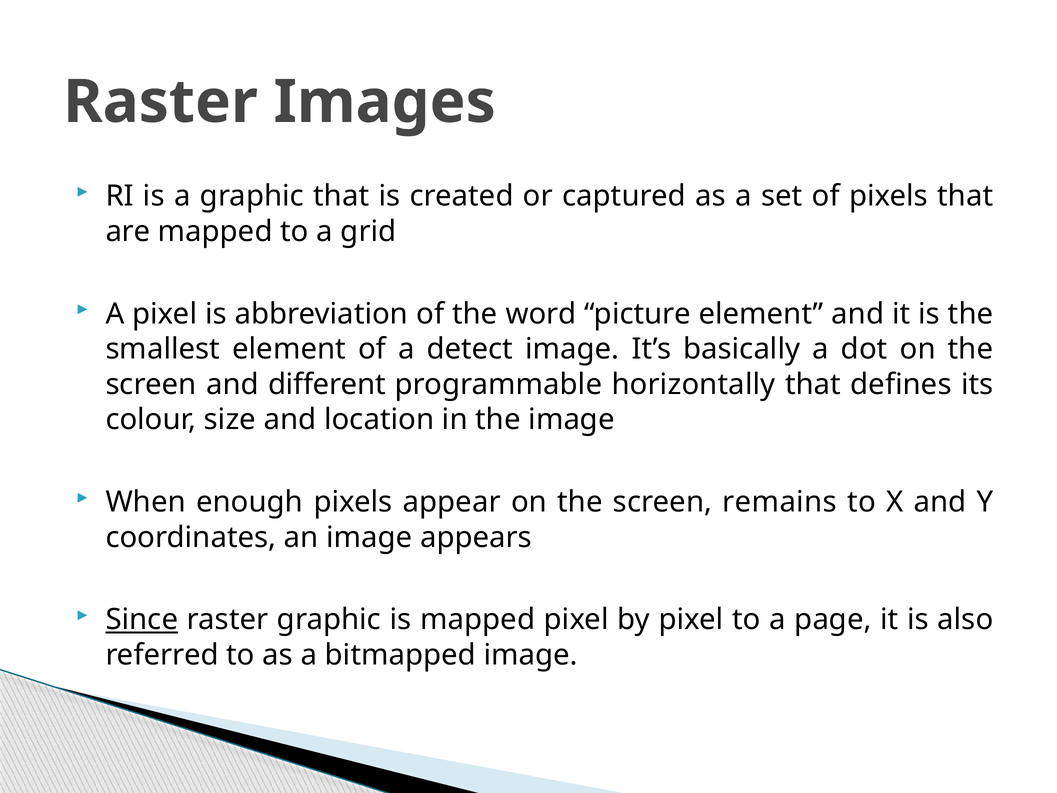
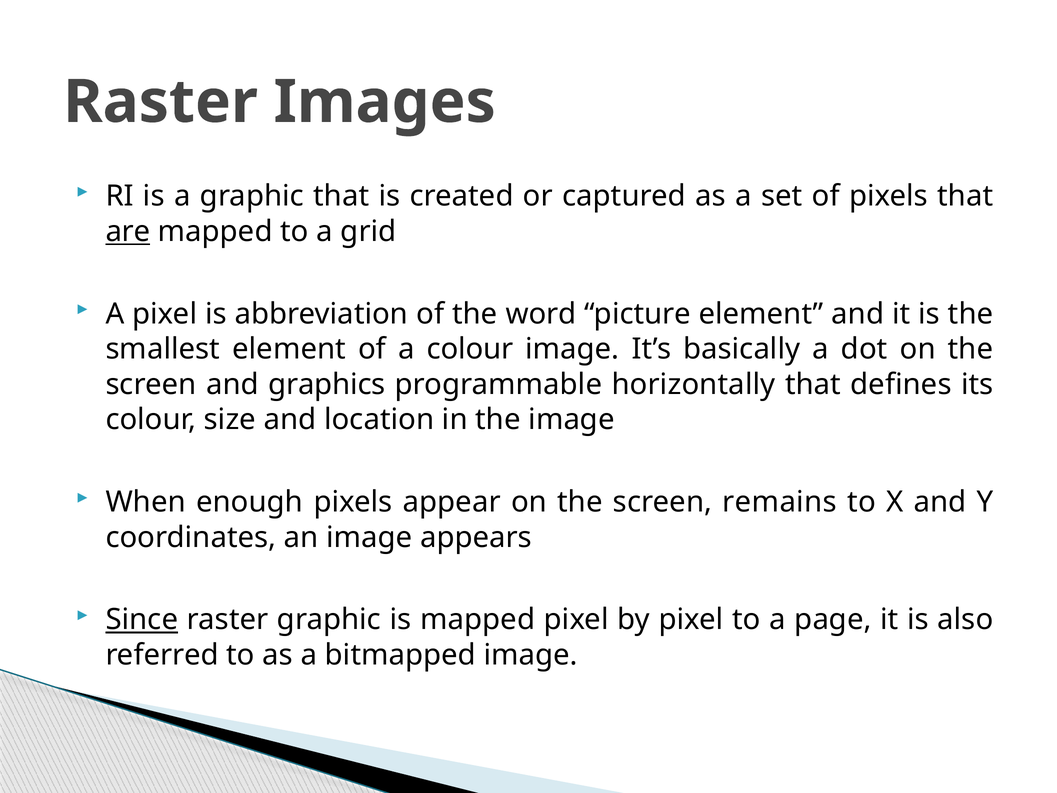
are underline: none -> present (128, 231)
a detect: detect -> colour (470, 349)
different: different -> graphics (327, 384)
